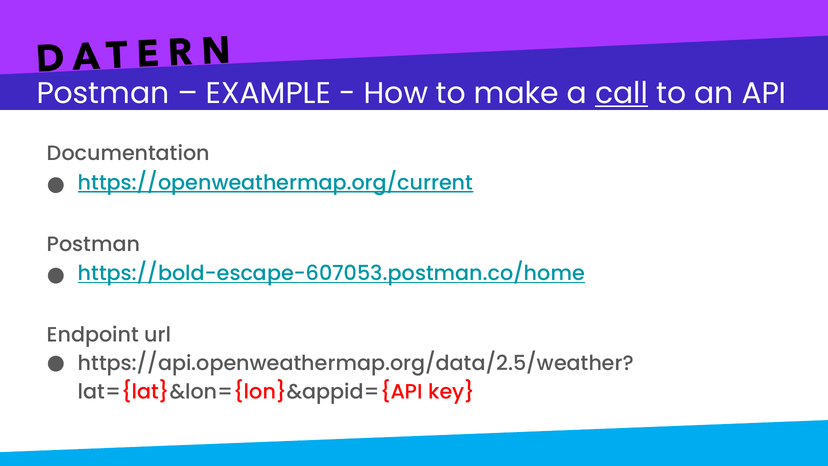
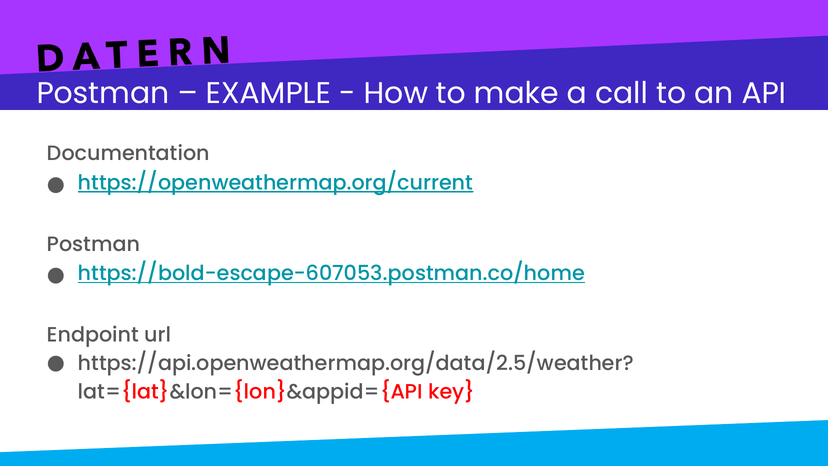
call underline: present -> none (622, 93)
